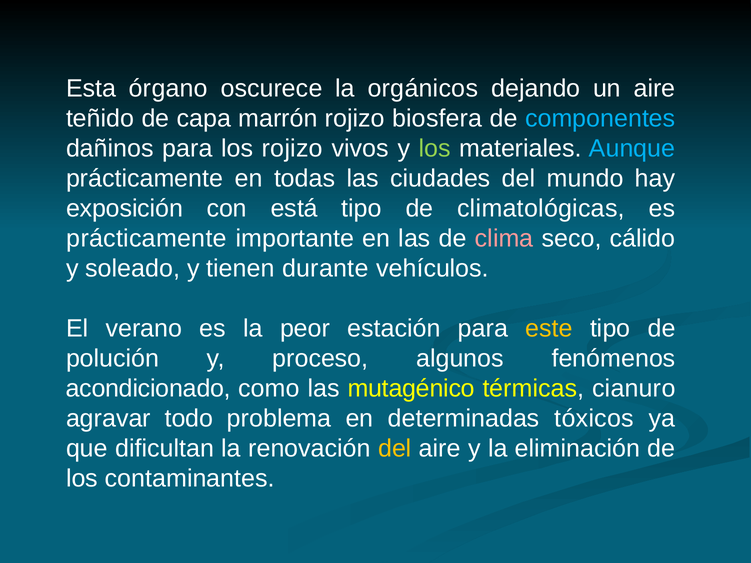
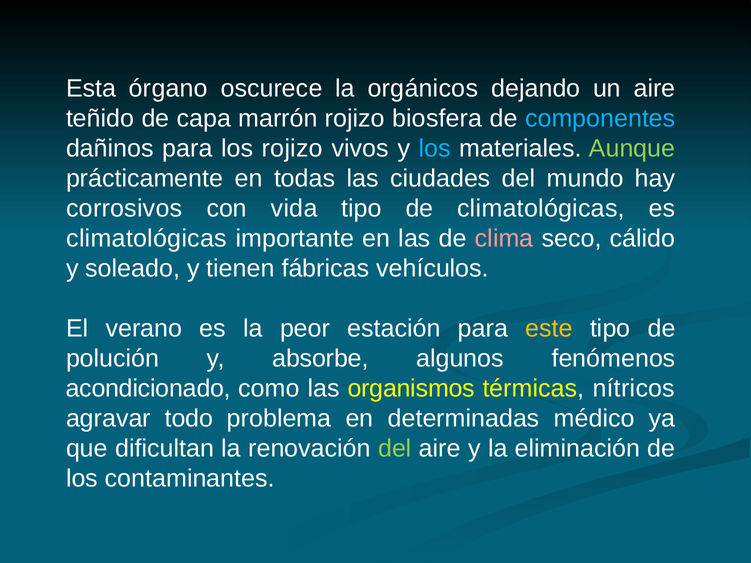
los colour: light green -> light blue (435, 148)
Aunque colour: light blue -> light green (632, 148)
exposición: exposición -> corrosivos (124, 209)
está: está -> vida (294, 209)
prácticamente: prácticamente -> climatológicas (147, 239)
durante: durante -> fábricas (325, 269)
proceso: proceso -> absorbe (320, 359)
mutagénico: mutagénico -> organismos (411, 389)
cianuro: cianuro -> nítricos (634, 389)
tóxicos: tóxicos -> médico (594, 419)
del colour: yellow -> light green (395, 449)
